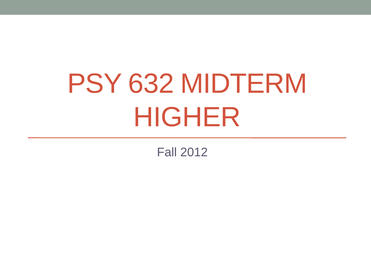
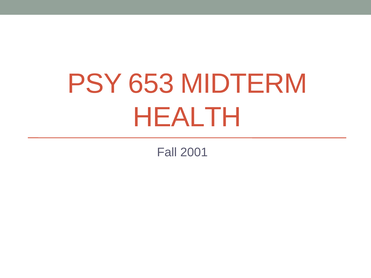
632: 632 -> 653 (151, 84)
HIGHER: HIGHER -> HEALTH (187, 117)
2012: 2012 -> 2001 (194, 152)
